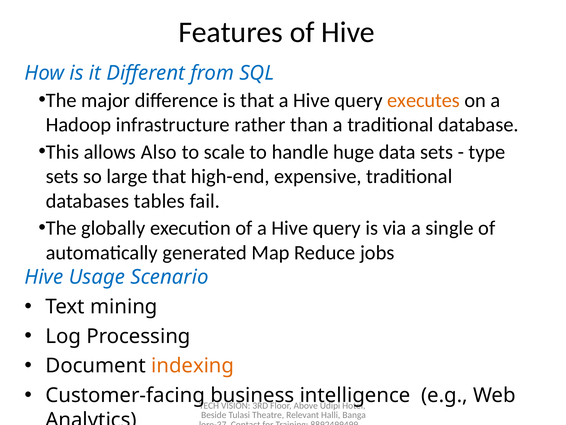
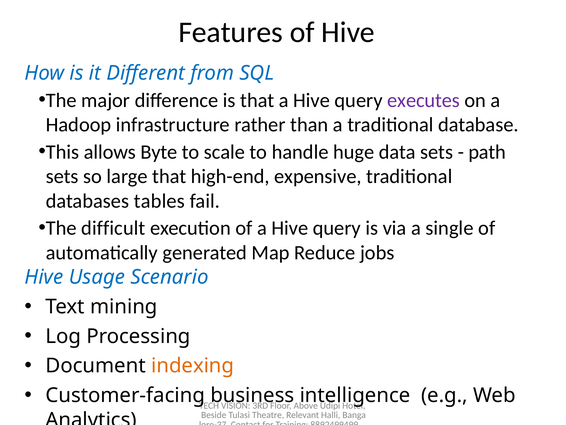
executes colour: orange -> purple (424, 100)
Also: Also -> Byte (159, 152)
type: type -> path (487, 152)
globally: globally -> difficult (113, 228)
